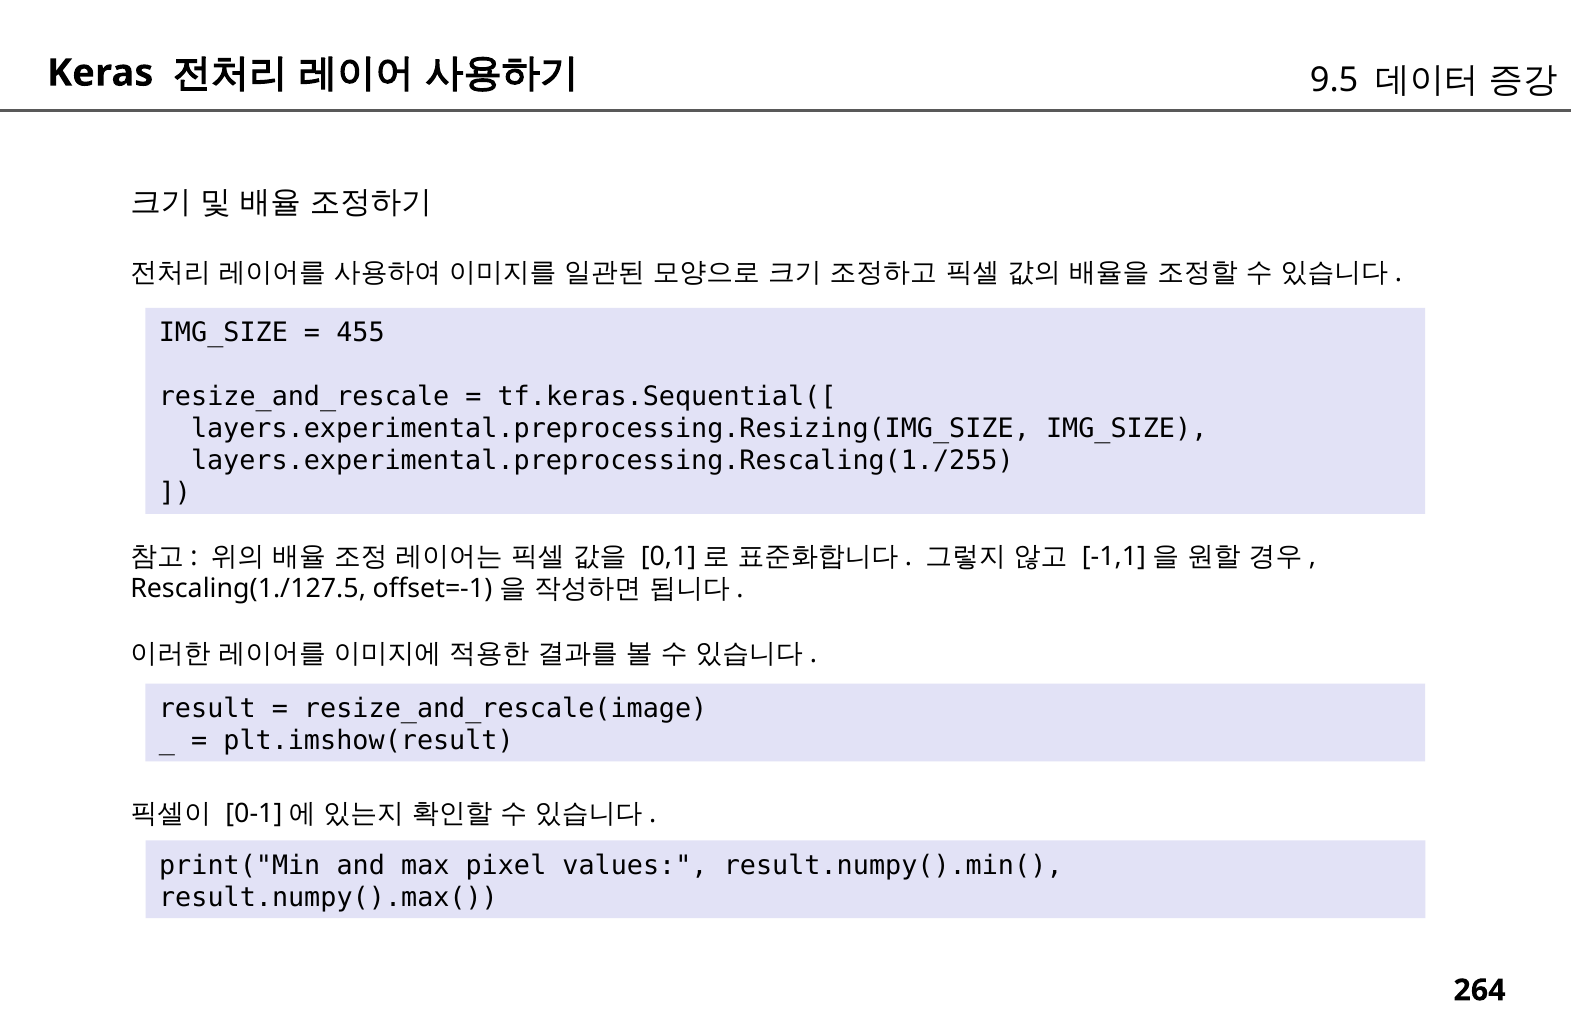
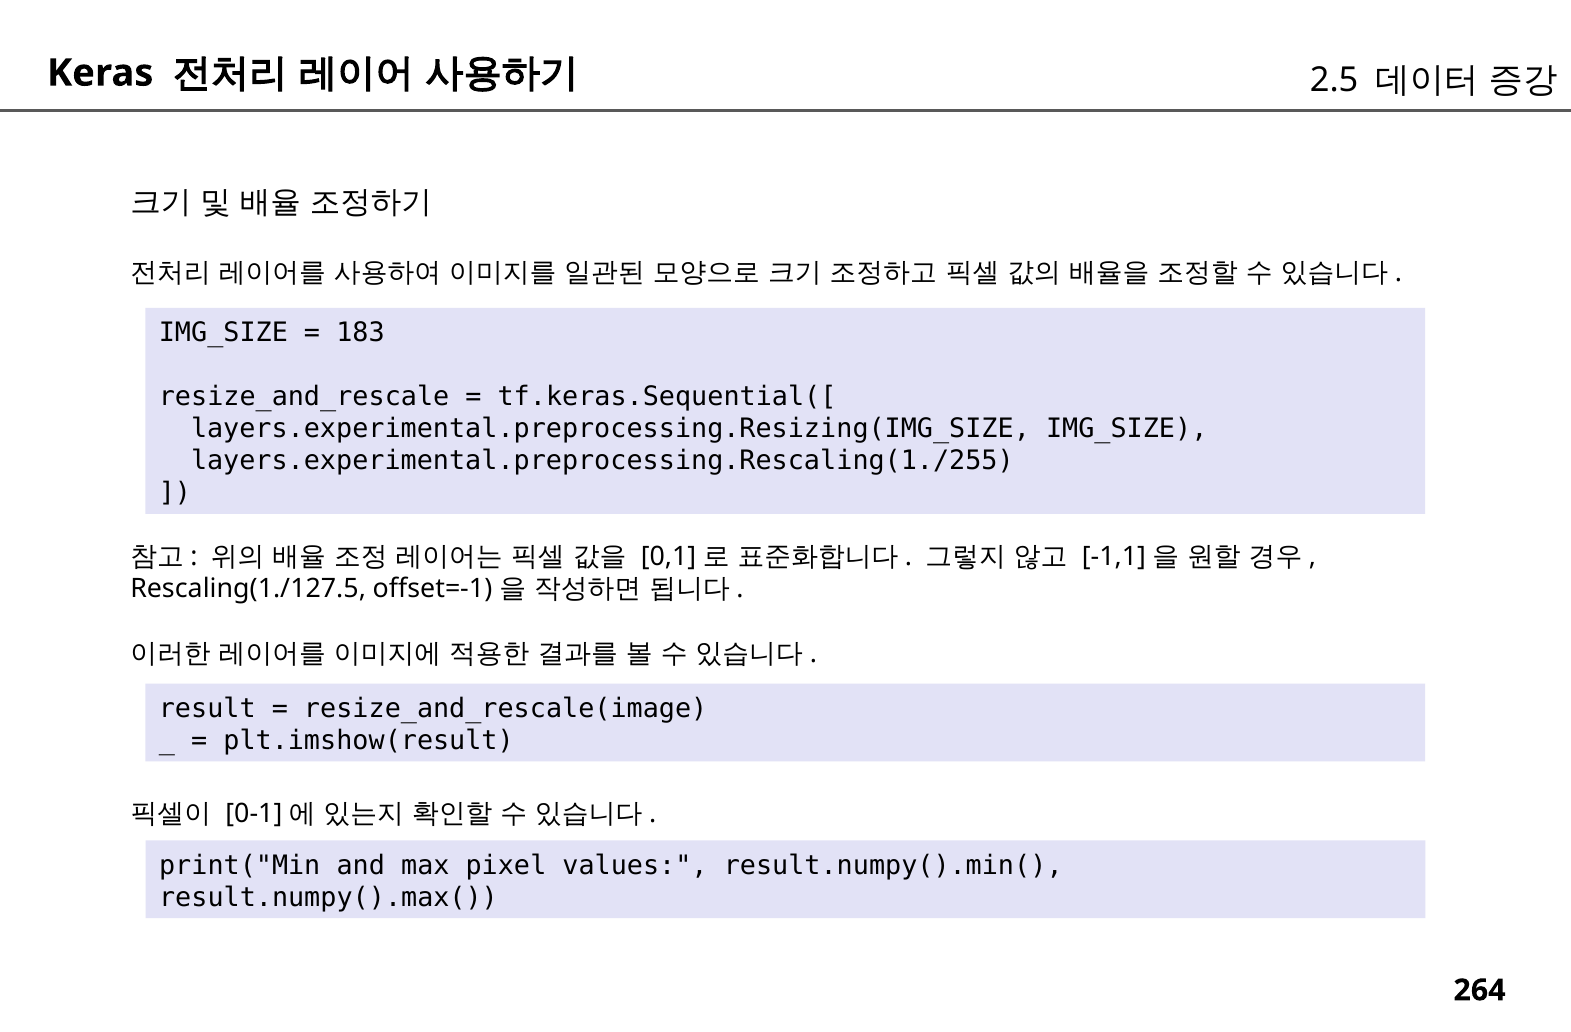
9.5: 9.5 -> 2.5 (1334, 81)
455: 455 -> 183 (360, 332)
